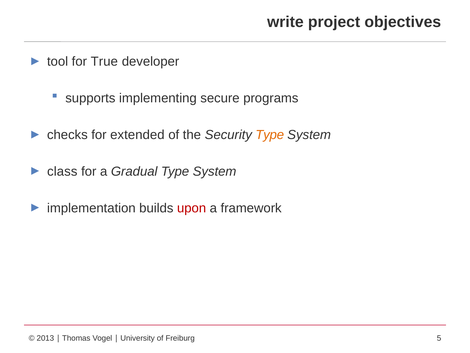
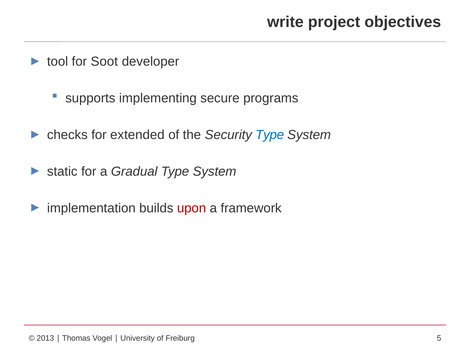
True: True -> Soot (104, 61)
Type colour: orange -> blue (270, 135)
class: class -> static (62, 171)
